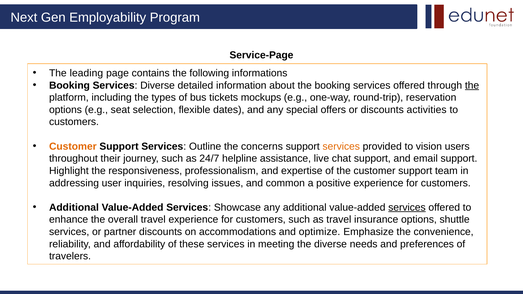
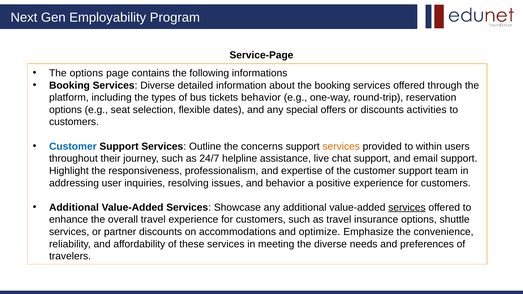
The leading: leading -> options (86, 73)
the underline: present -> none (472, 85)
tickets mockups: mockups -> behavior (261, 98)
Customer colour: orange -> blue (73, 146)
vision: vision -> within (429, 146)
and common: common -> behavior (285, 183)
